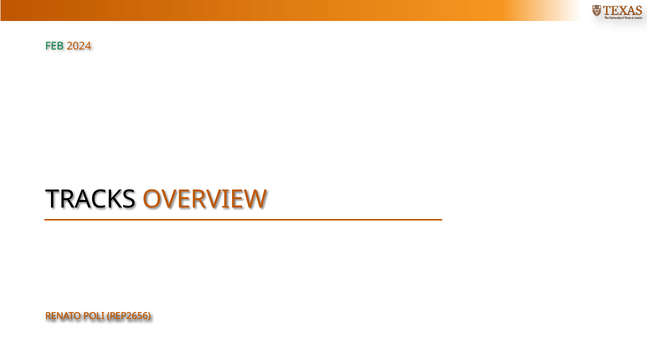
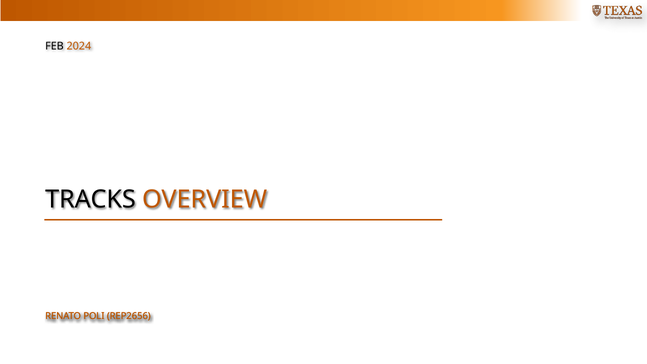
FEB colour: green -> black (54, 46)
